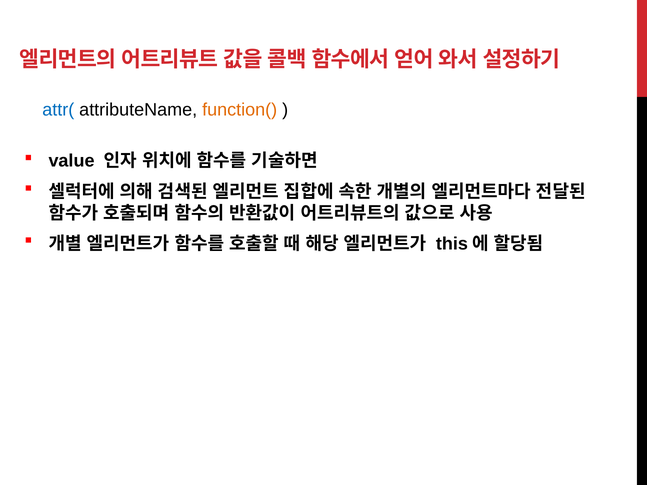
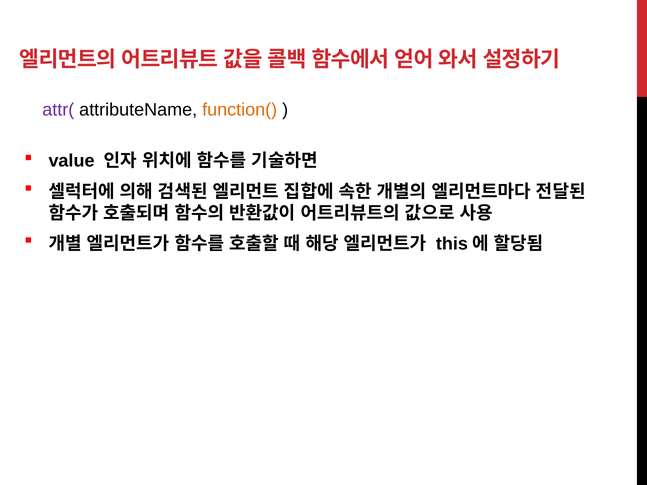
attr( colour: blue -> purple (58, 110)
